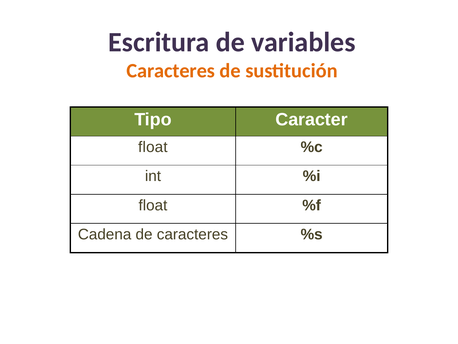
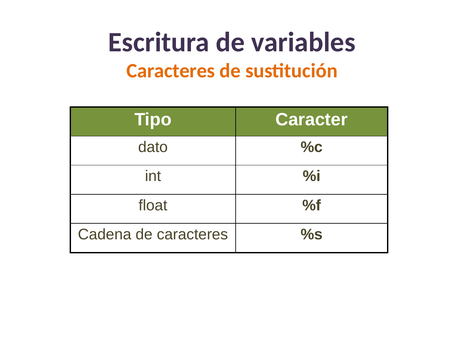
float: float -> dato (153, 147)
